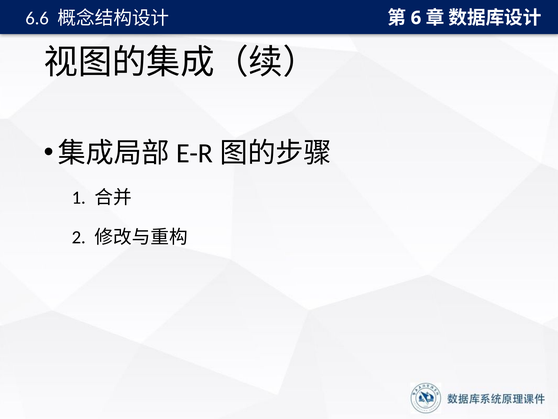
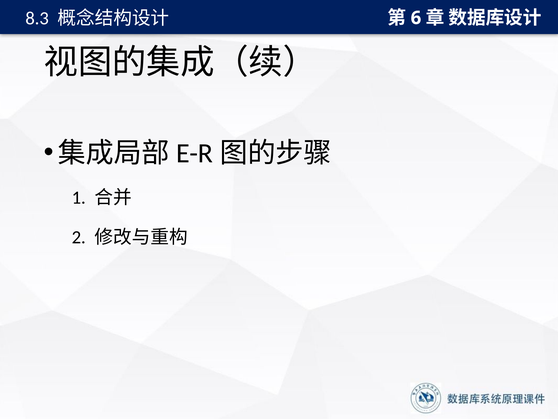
6.6: 6.6 -> 8.3 (37, 18)
